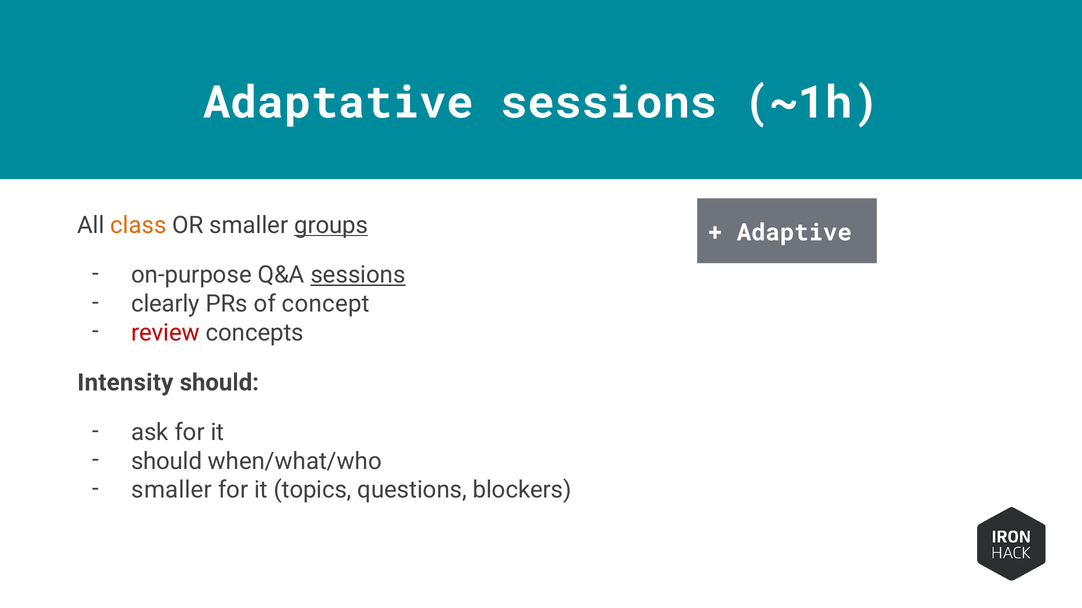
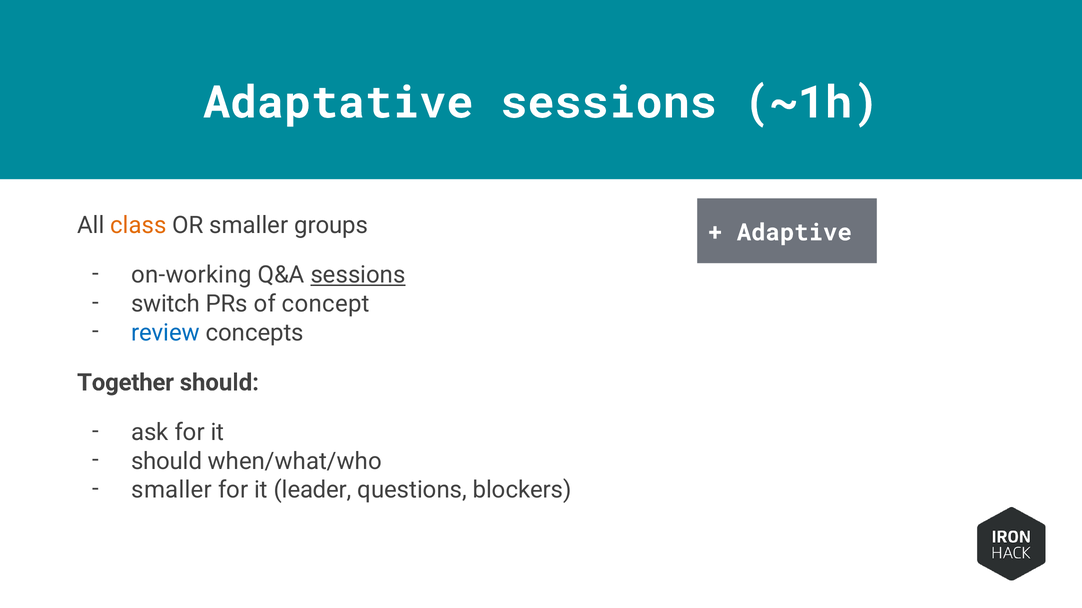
groups underline: present -> none (331, 225)
on-purpose: on-purpose -> on-working (191, 275)
clearly: clearly -> switch (166, 304)
review colour: red -> blue (166, 333)
Intensity: Intensity -> Together (126, 383)
topics: topics -> leader (313, 490)
